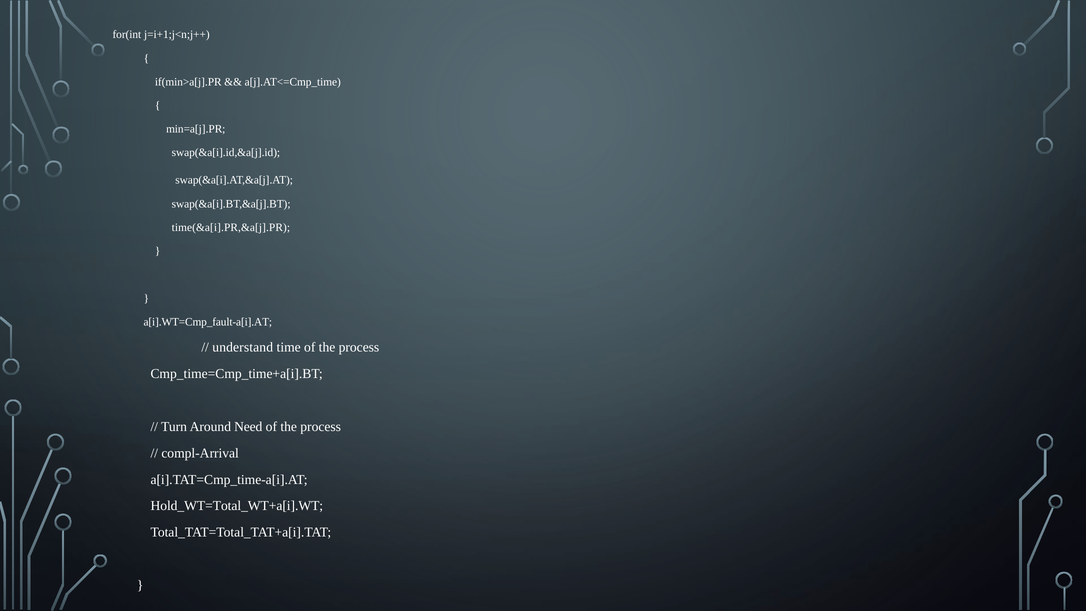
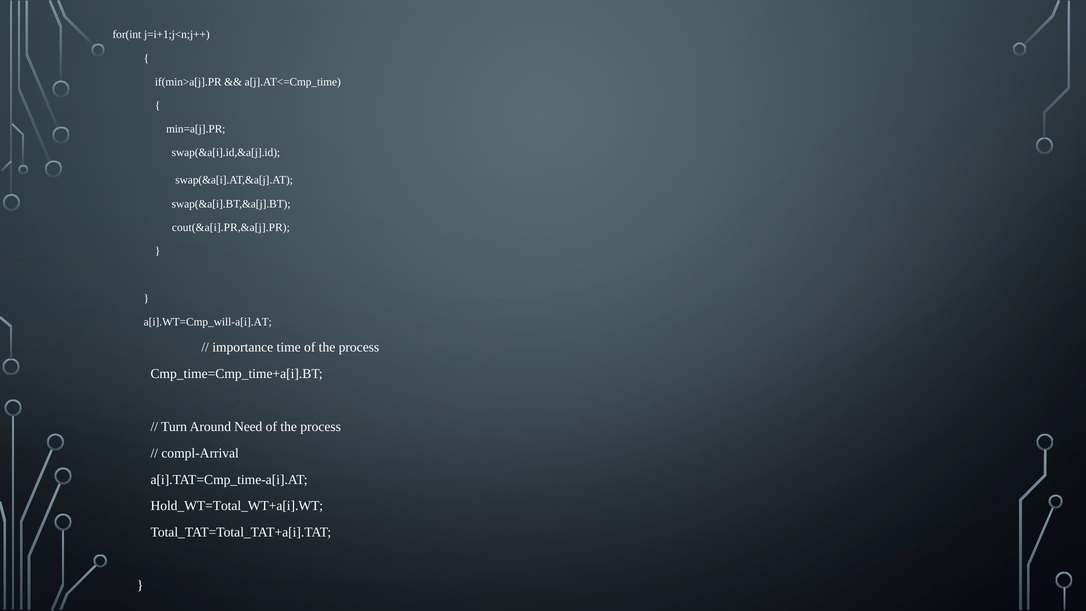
time(&a[i].PR,&a[j].PR: time(&a[i].PR,&a[j].PR -> cout(&a[i].PR,&a[j].PR (231, 228)
a[i].WT=Cmp_fault-a[i].AT: a[i].WT=Cmp_fault-a[i].AT -> a[i].WT=Cmp_will-a[i].AT (208, 322)
understand: understand -> importance (243, 347)
